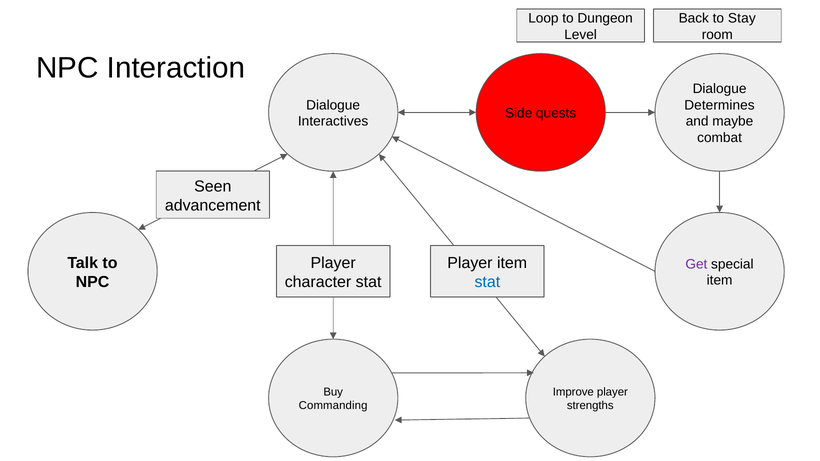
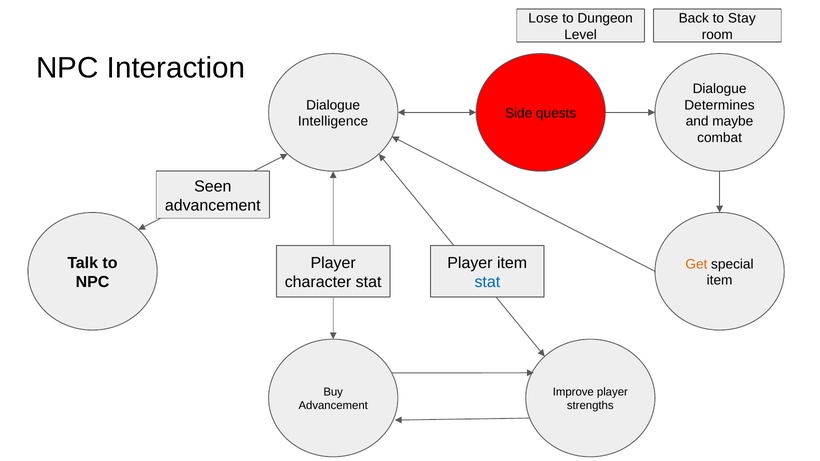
Loop: Loop -> Lose (543, 18)
Interactives: Interactives -> Intelligence (333, 122)
Get colour: purple -> orange (696, 264)
Commanding: Commanding -> Advancement (333, 406)
